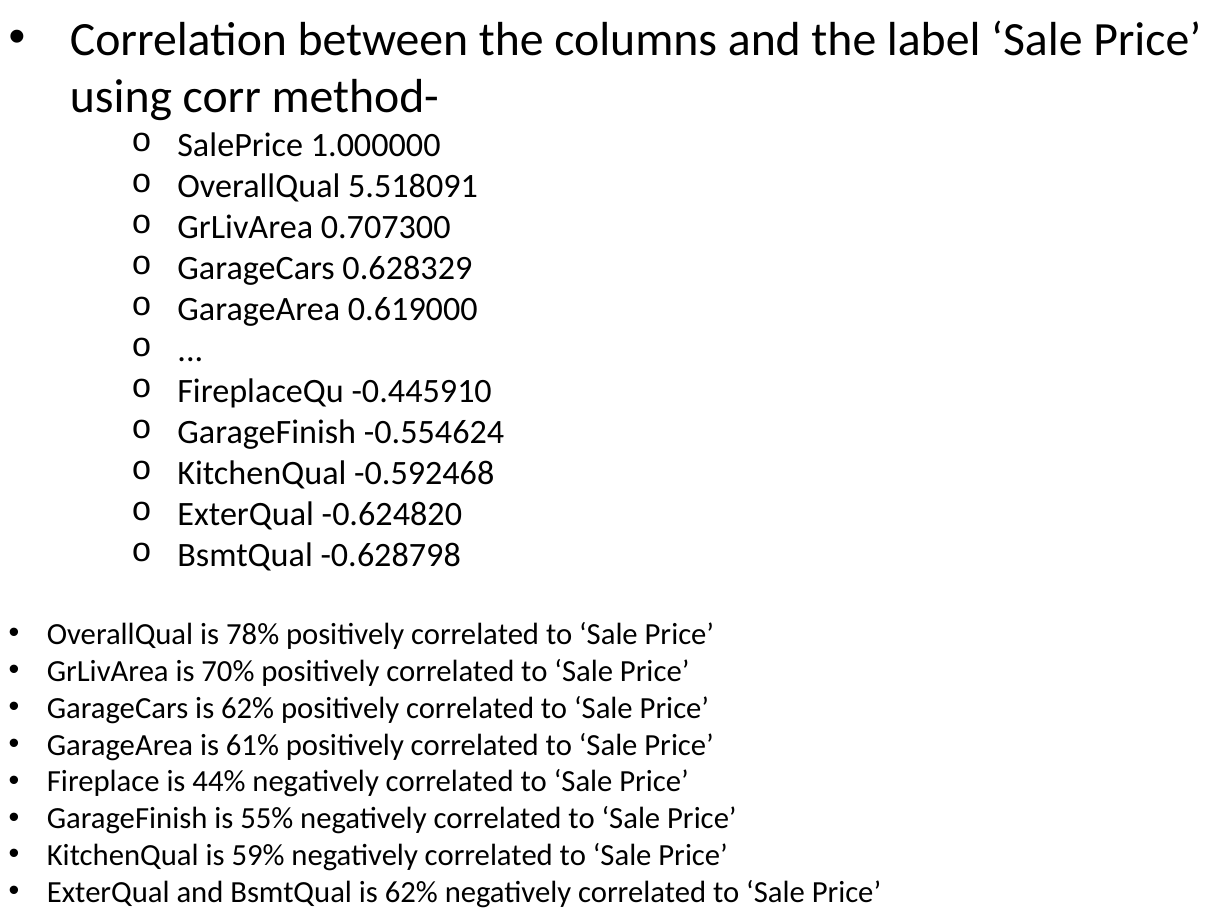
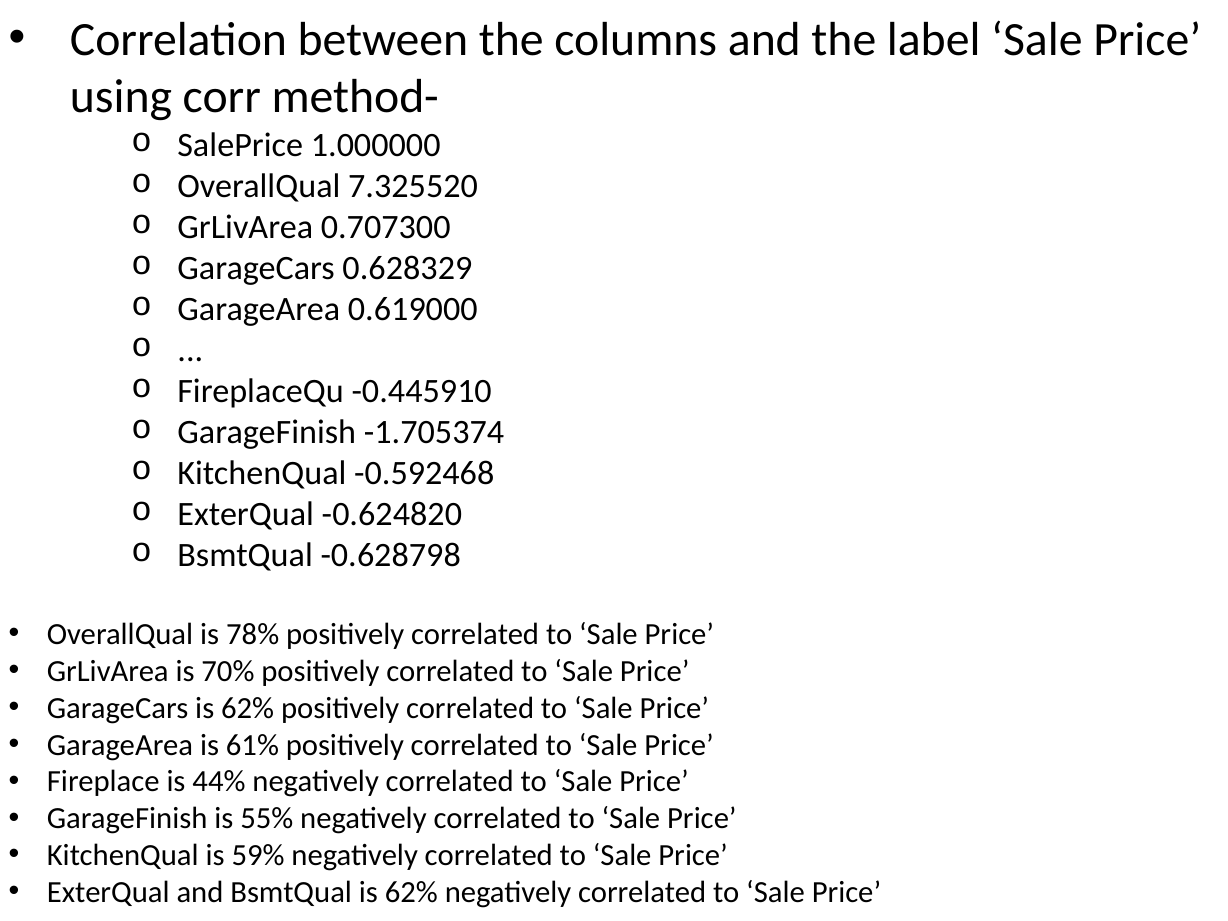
5.518091: 5.518091 -> 7.325520 (413, 186)
-0.554624: -0.554624 -> -1.705374 (434, 432)
